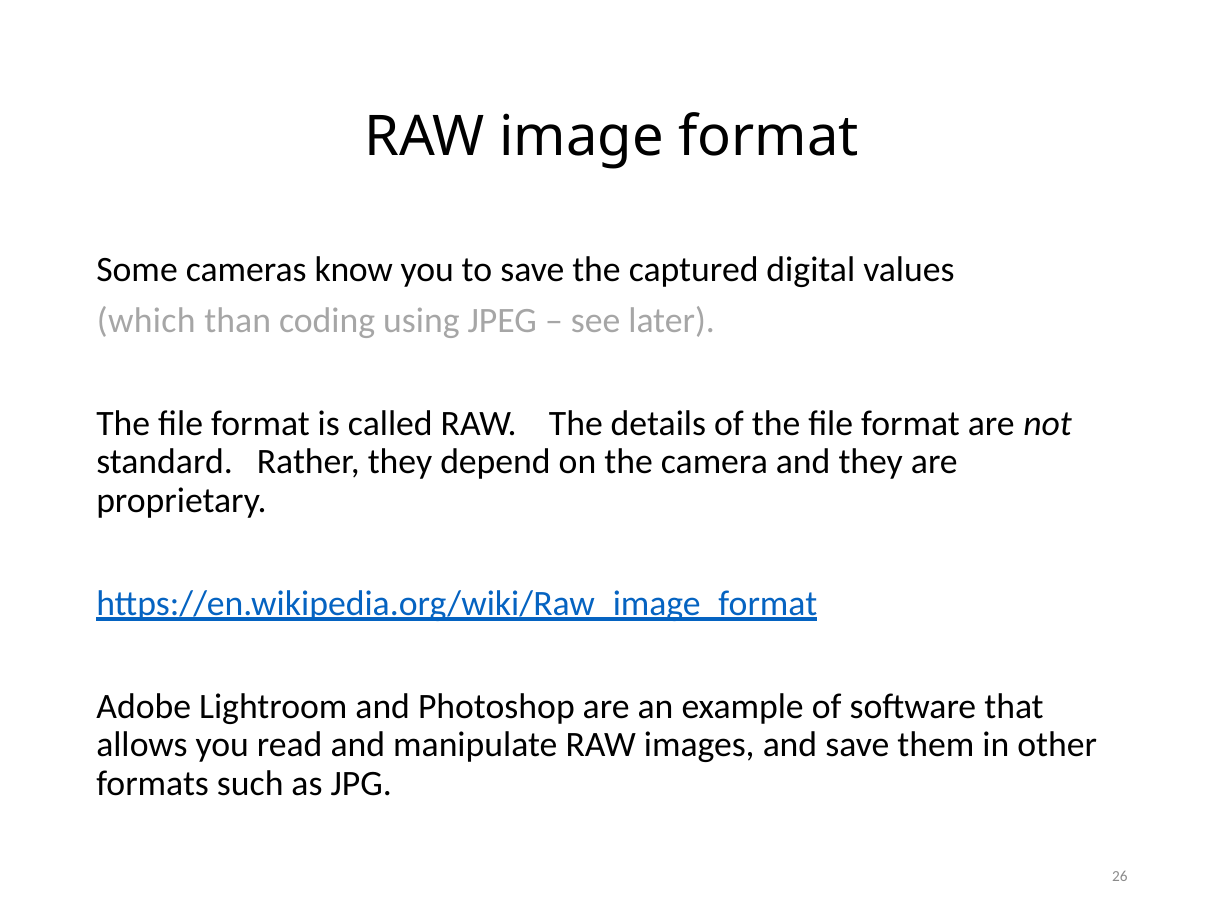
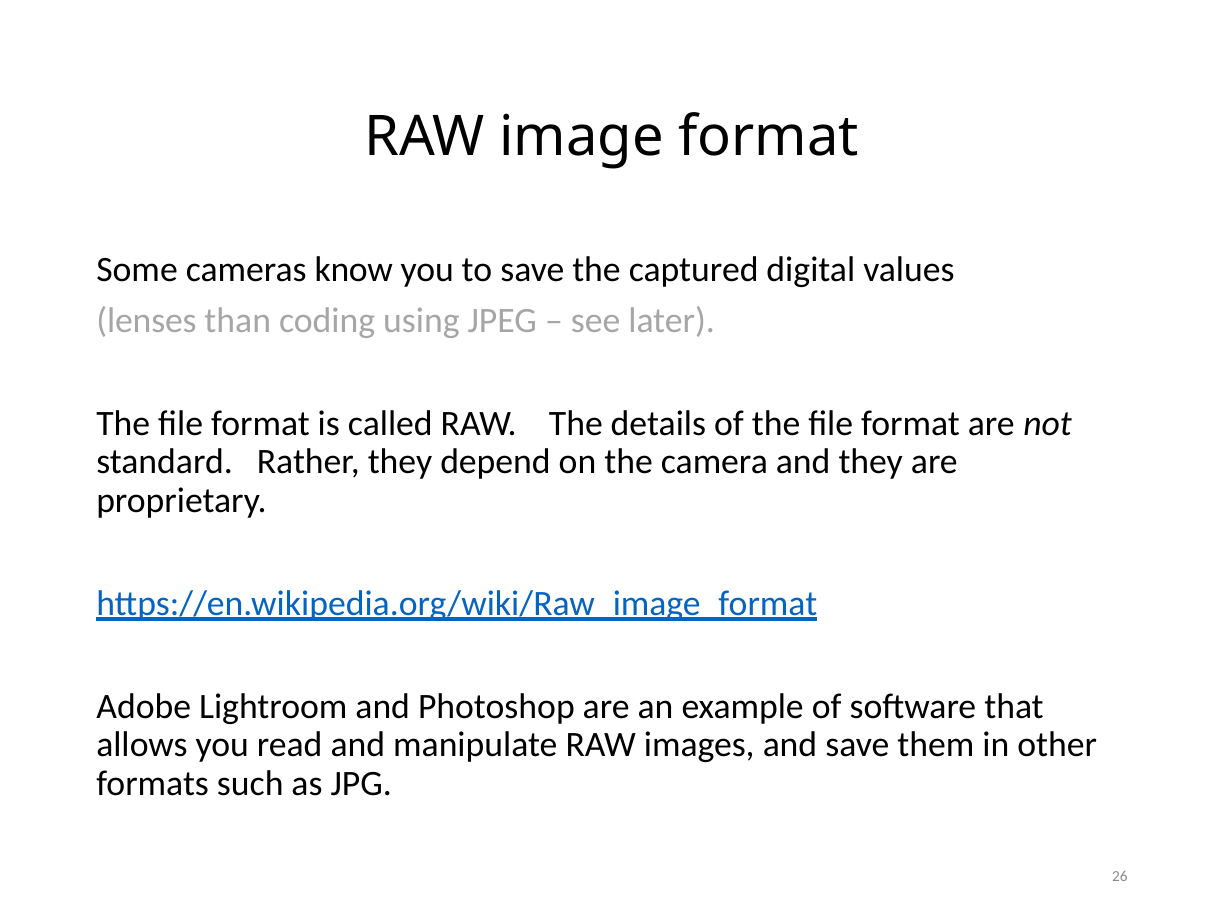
which: which -> lenses (147, 321)
